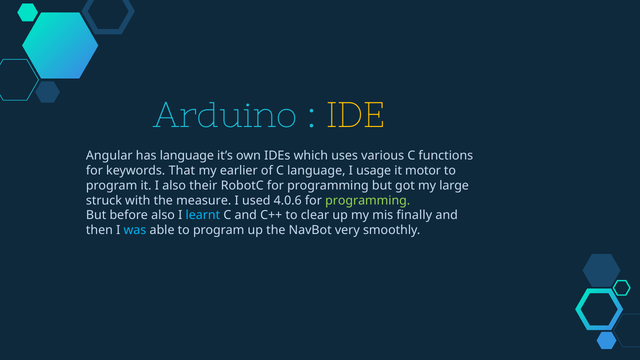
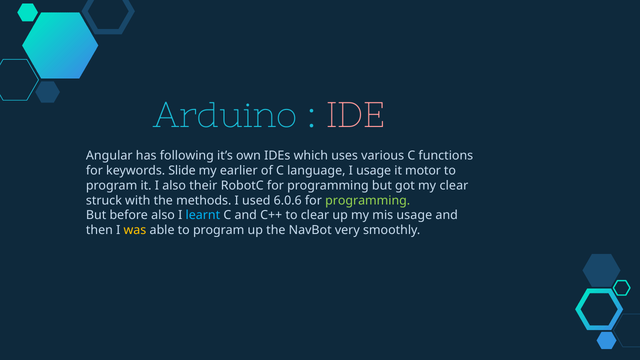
IDE colour: yellow -> pink (356, 116)
has language: language -> following (187, 156)
That: That -> Slide (182, 171)
my large: large -> clear (454, 185)
measure: measure -> methods (204, 200)
4.0.6: 4.0.6 -> 6.0.6 (288, 200)
mis finally: finally -> usage (414, 215)
was colour: light blue -> yellow (135, 230)
